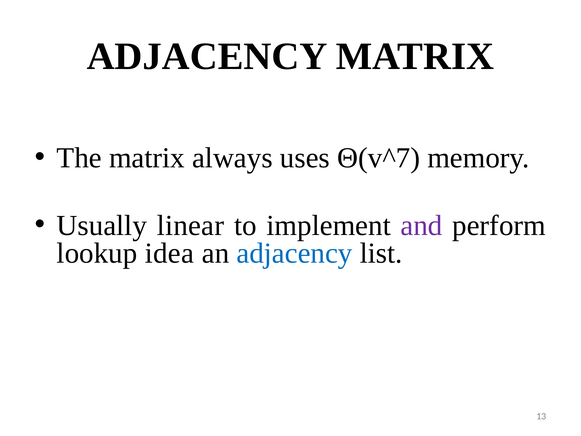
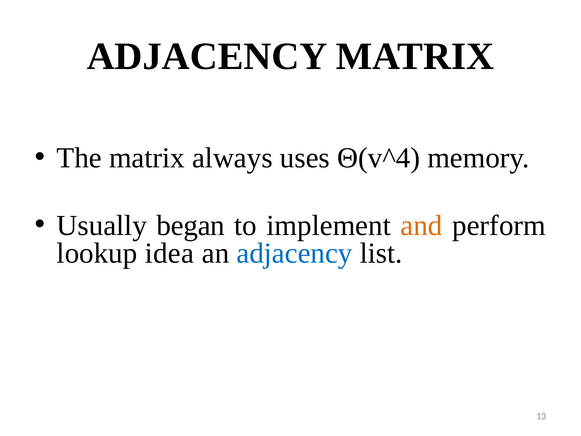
Θ(v^7: Θ(v^7 -> Θ(v^4 (379, 158)
linear: linear -> began (191, 225)
and colour: purple -> orange (422, 225)
